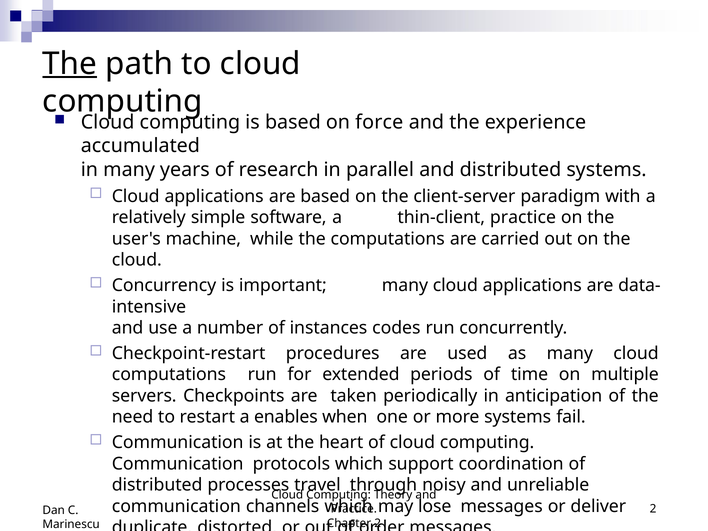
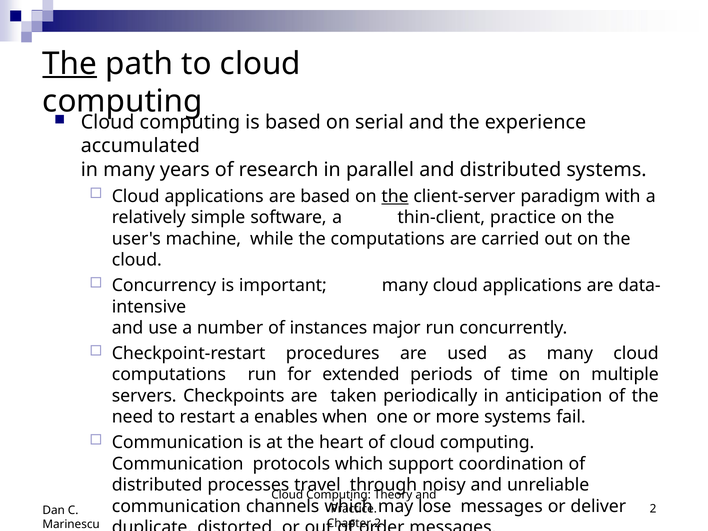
force: force -> serial (379, 122)
the underline: none -> present (395, 196)
codes: codes -> major (396, 328)
